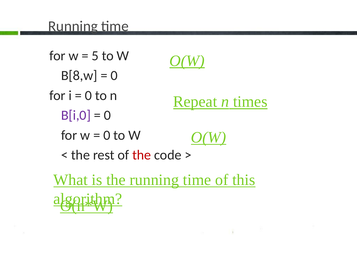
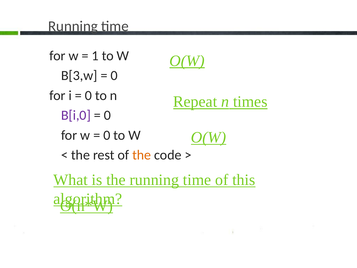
5: 5 -> 1 (95, 56)
B[8,w: B[8,w -> B[3,w (79, 76)
the colour: red -> orange (142, 155)
